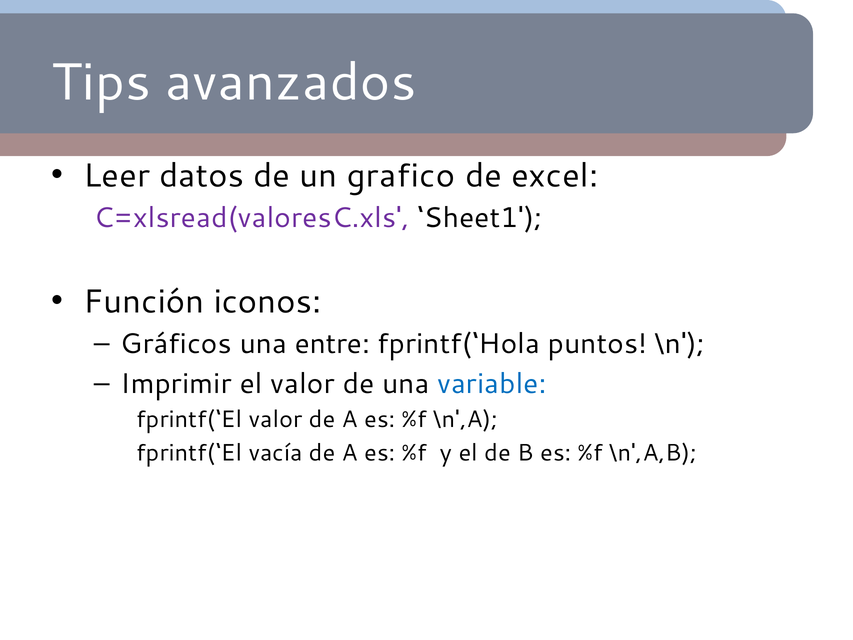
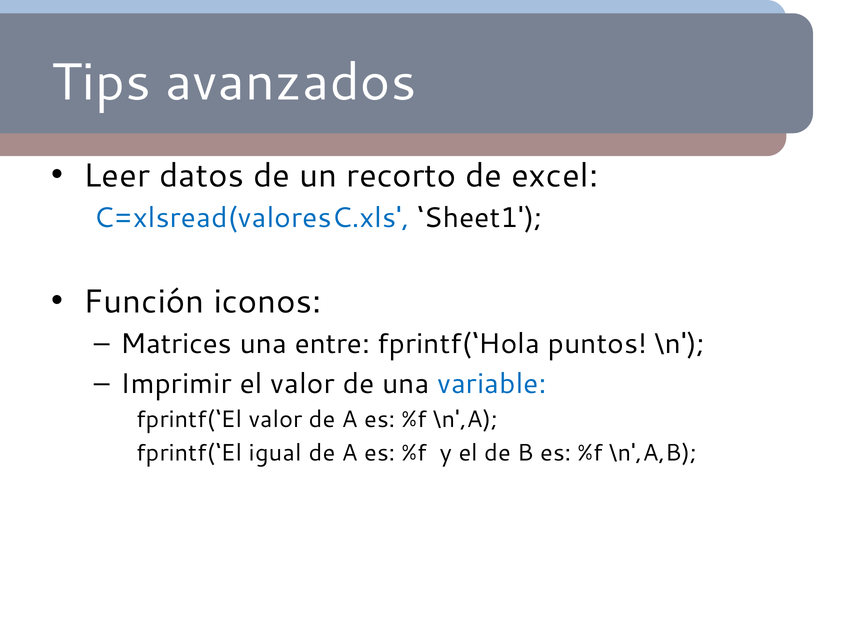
grafico: grafico -> recorto (401, 176)
C=xlsread(valoresC.xls colour: purple -> blue (252, 218)
Gráficos: Gráficos -> Matrices (176, 344)
vacía: vacía -> igual (275, 453)
